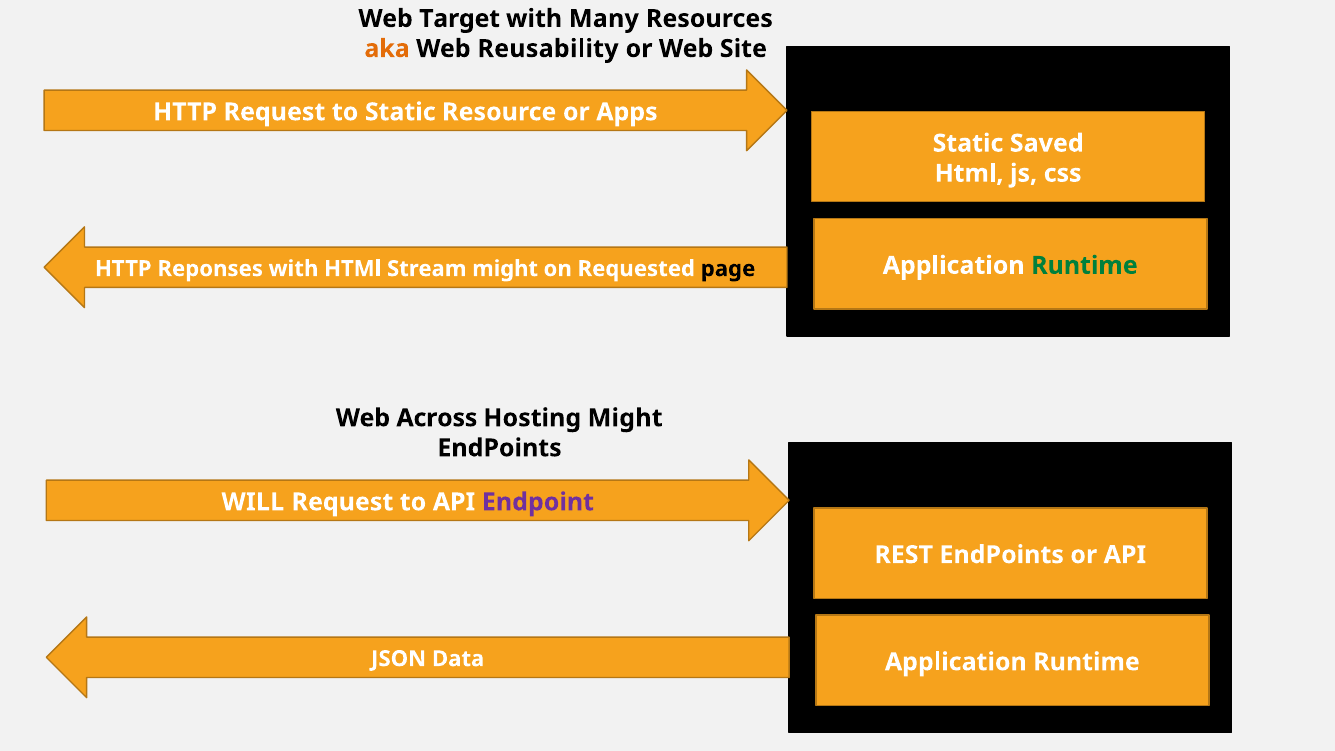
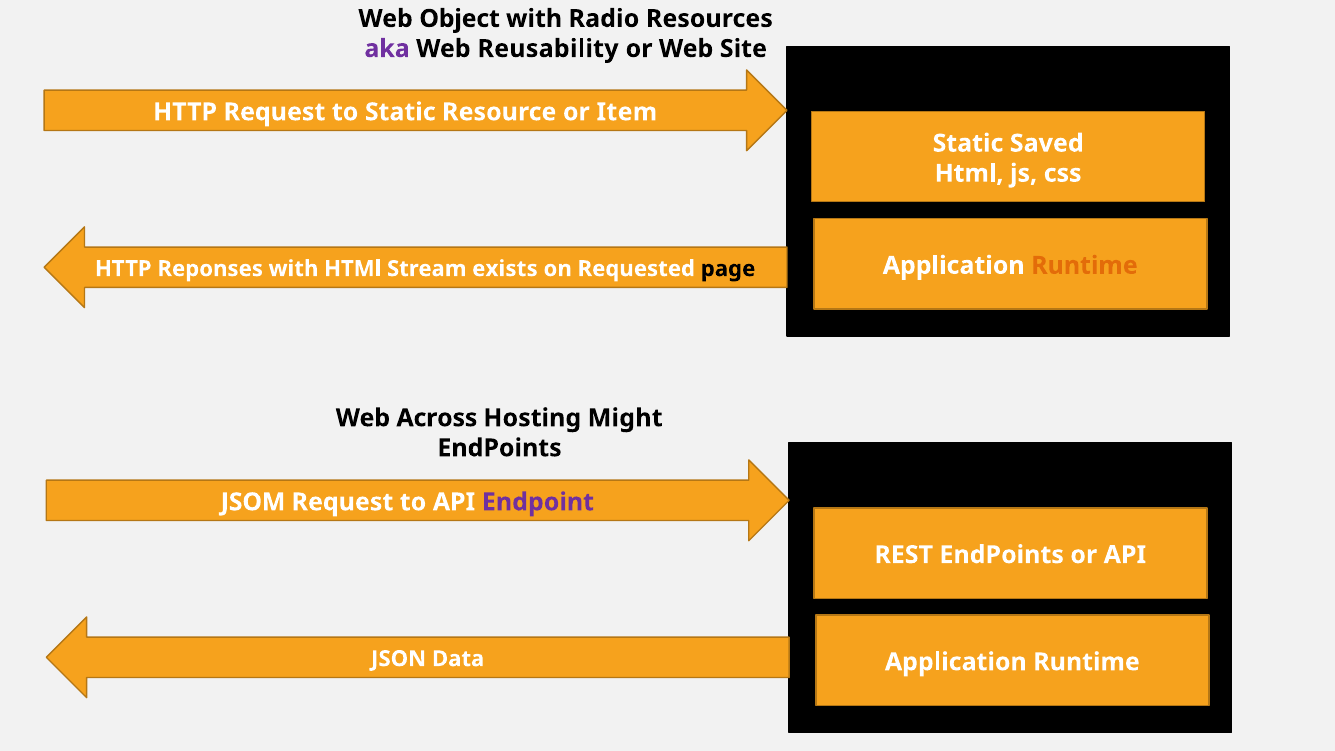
Target: Target -> Object (460, 19)
Many: Many -> Radio (604, 19)
aka colour: orange -> purple (387, 49)
Apps: Apps -> Item (627, 112)
Runtime colour: green -> orange (1084, 265)
Stream might: might -> exists (505, 269)
WILL: WILL -> JSOM (253, 502)
